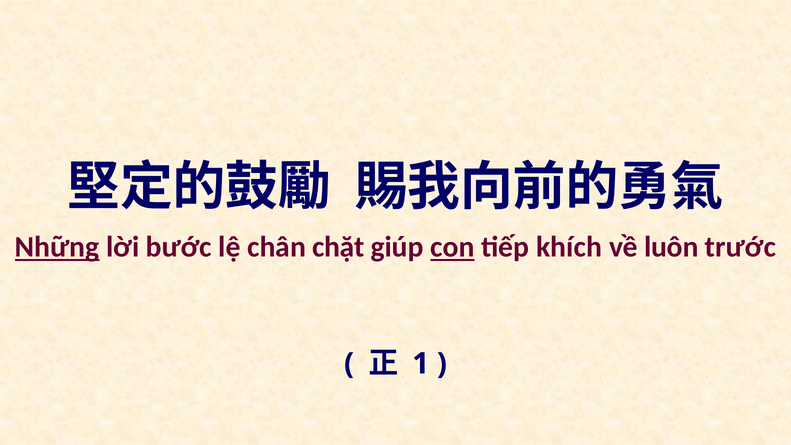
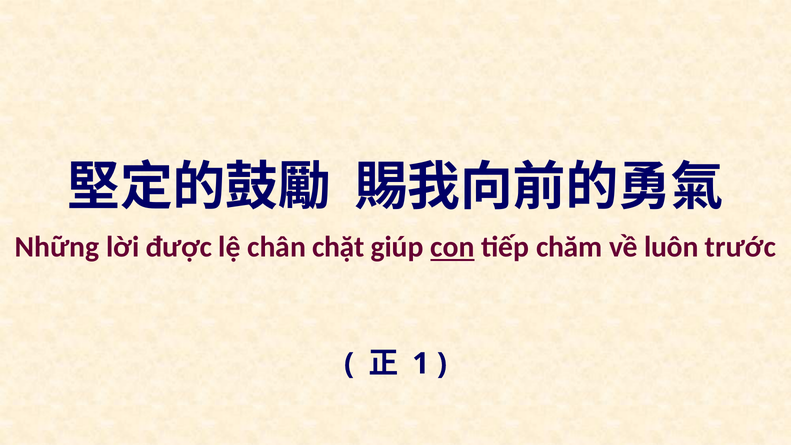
Những underline: present -> none (57, 247)
bước: bước -> được (179, 247)
khích: khích -> chăm (569, 247)
